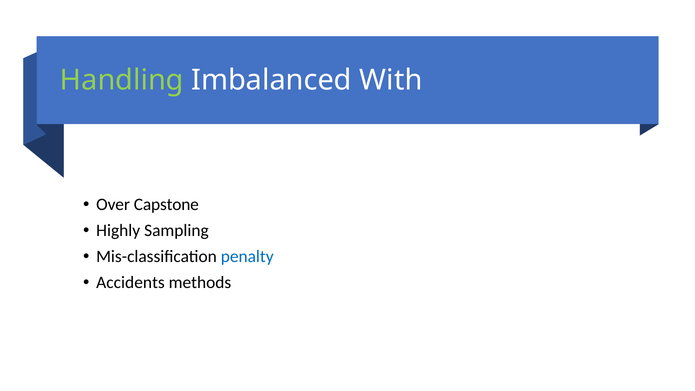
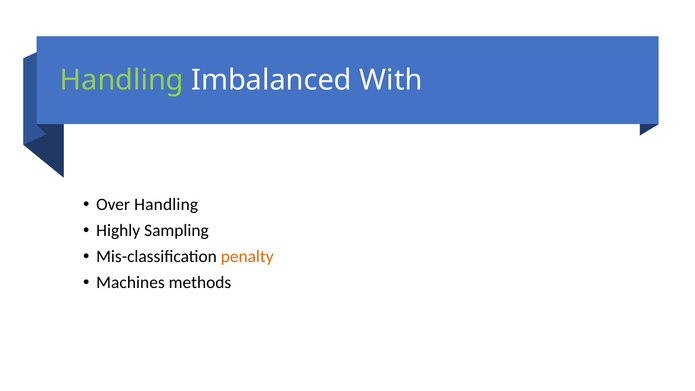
Over Capstone: Capstone -> Handling (166, 205)
penalty colour: blue -> orange (247, 257)
Accidents: Accidents -> Machines (130, 283)
